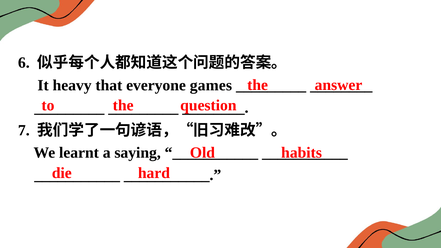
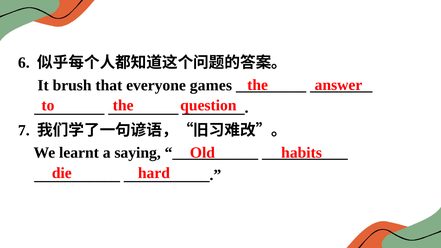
heavy: heavy -> brush (72, 85)
